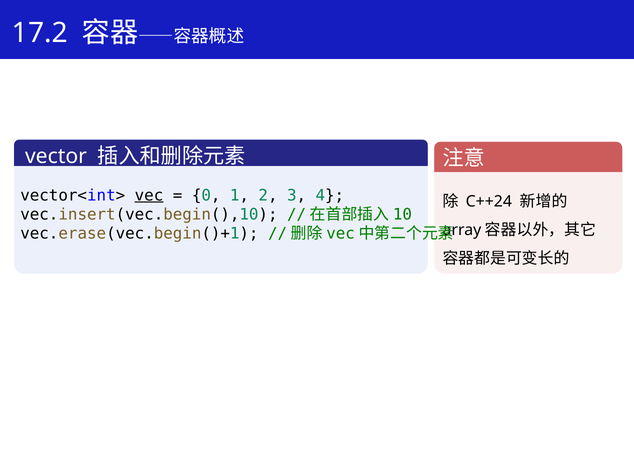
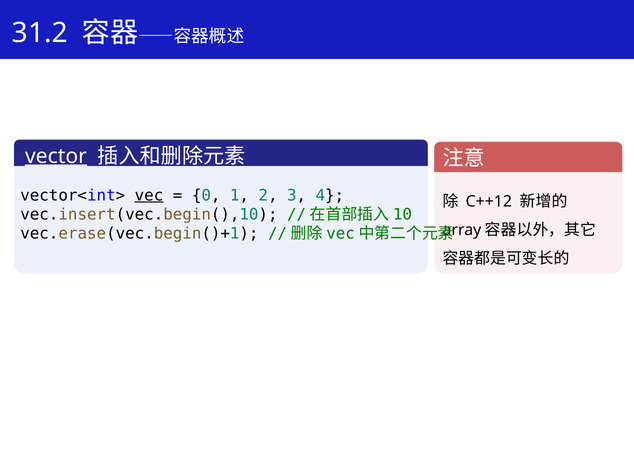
17.2: 17.2 -> 31.2 (40, 33)
vector underline: none -> present (56, 156)
C++24: C++24 -> C++12 (489, 202)
